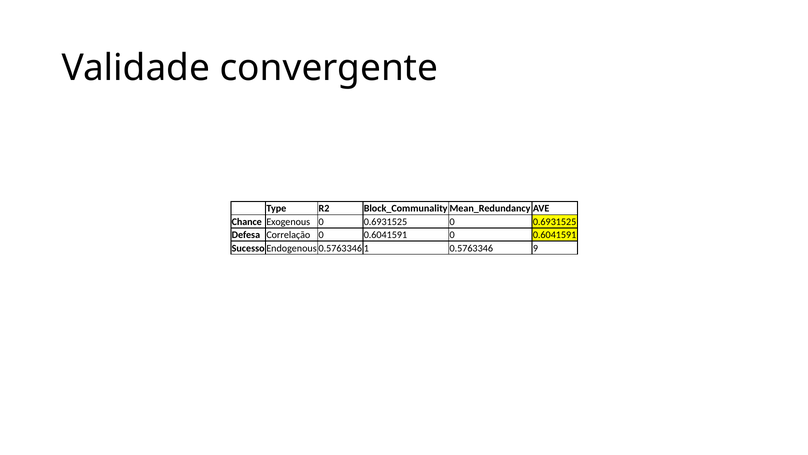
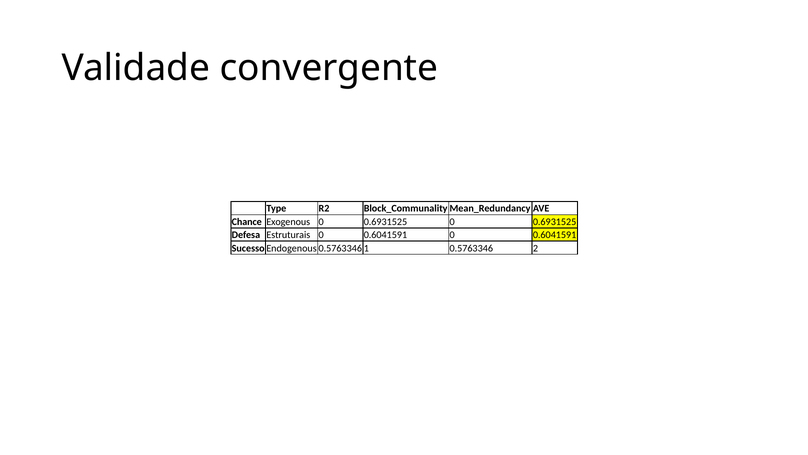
Correlação: Correlação -> Estruturais (288, 235)
9: 9 -> 2 (535, 248)
